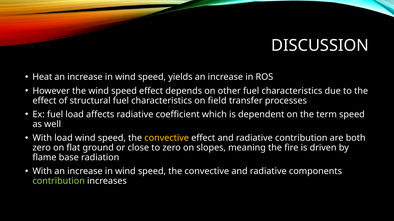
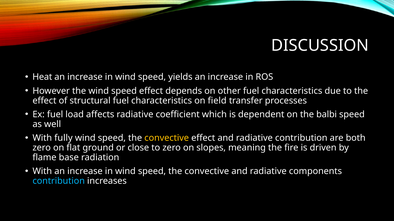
term: term -> balbi (327, 115)
With load: load -> fully (63, 138)
contribution colour: light green -> light blue (59, 181)
